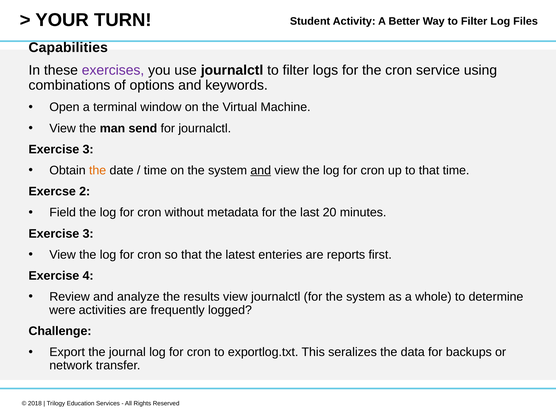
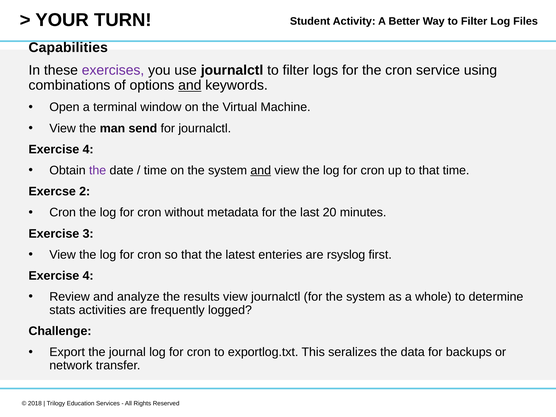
and underline: none -> present (190, 85)
3: 3 -> 4 (88, 149)
the colour: orange -> purple (98, 170)
Field: Field -> Cron (63, 213)
reports: reports -> rsyslog (346, 255)
were: were -> stats (62, 310)
